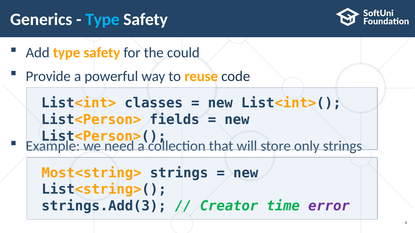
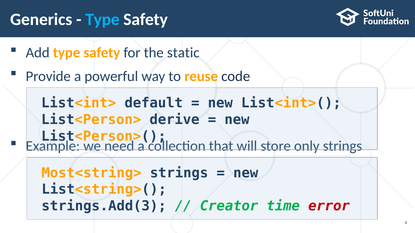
could: could -> static (183, 53)
classes: classes -> default (154, 103)
fields: fields -> derive (175, 120)
error colour: purple -> red (329, 206)
